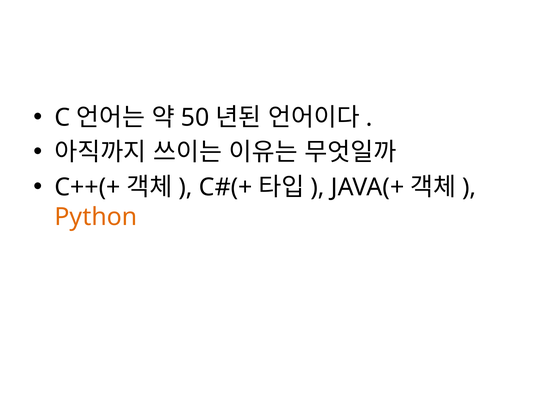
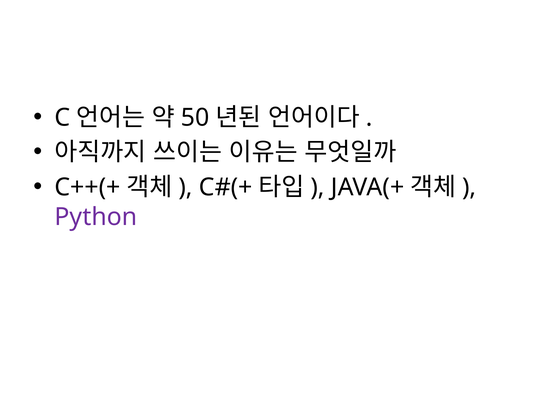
Python colour: orange -> purple (96, 217)
